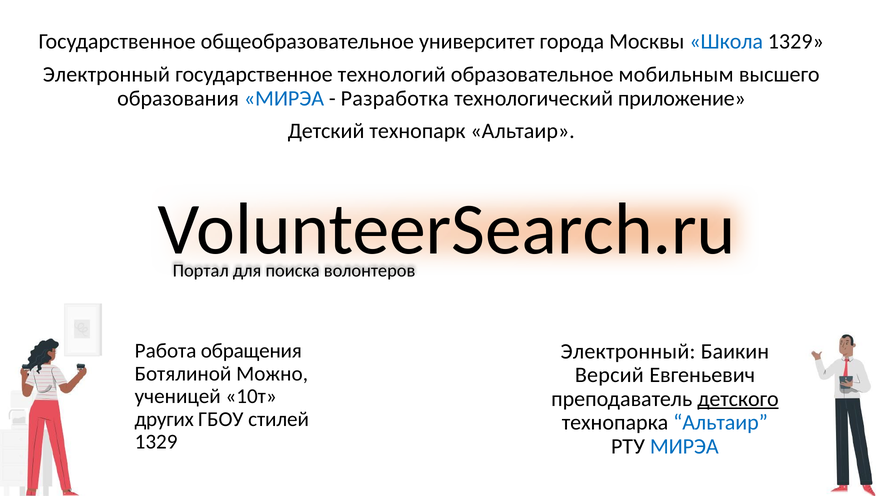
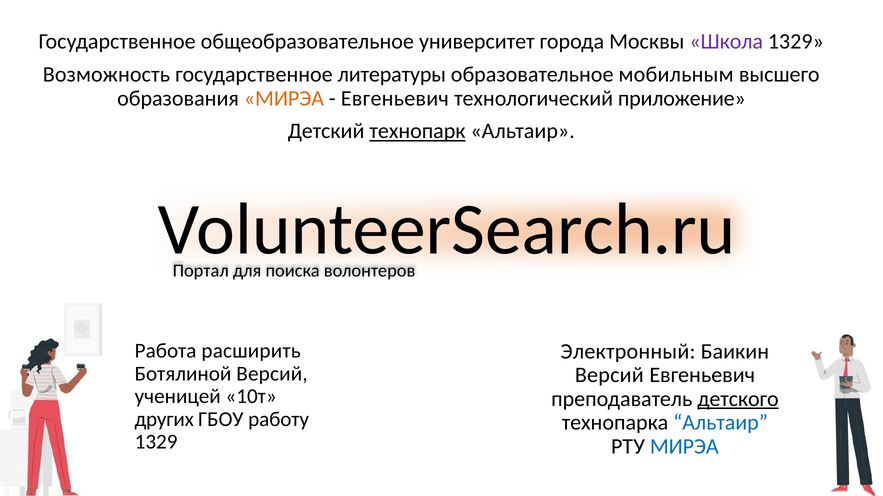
Школа colour: blue -> purple (726, 41)
Электронный: Электронный -> Возможность (106, 75)
технологий: технологий -> литературы (392, 75)
МИРЭА colour: blue -> orange (284, 98)
Разработка: Разработка -> Евгеньевич (395, 98)
технопарк underline: none -> present (417, 131)
обращения: обращения -> расширить (251, 351)
Ботялиной Можно: Можно -> Версий (272, 374)
стилей: стилей -> работу (279, 420)
